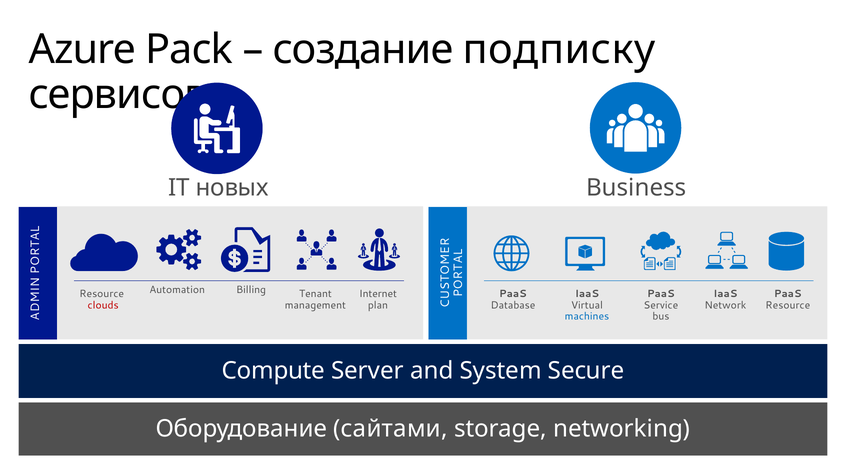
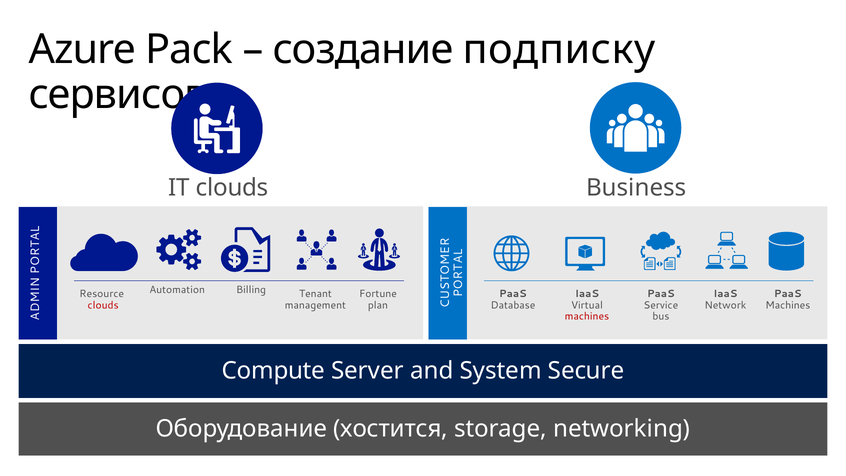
IT новых: новых -> clouds (232, 188)
Internet: Internet -> Fortune (378, 294)
Resource: Resource -> Machines (788, 305)
machines colour: blue -> red (587, 316)
сайтами: сайтами -> хостится (391, 429)
